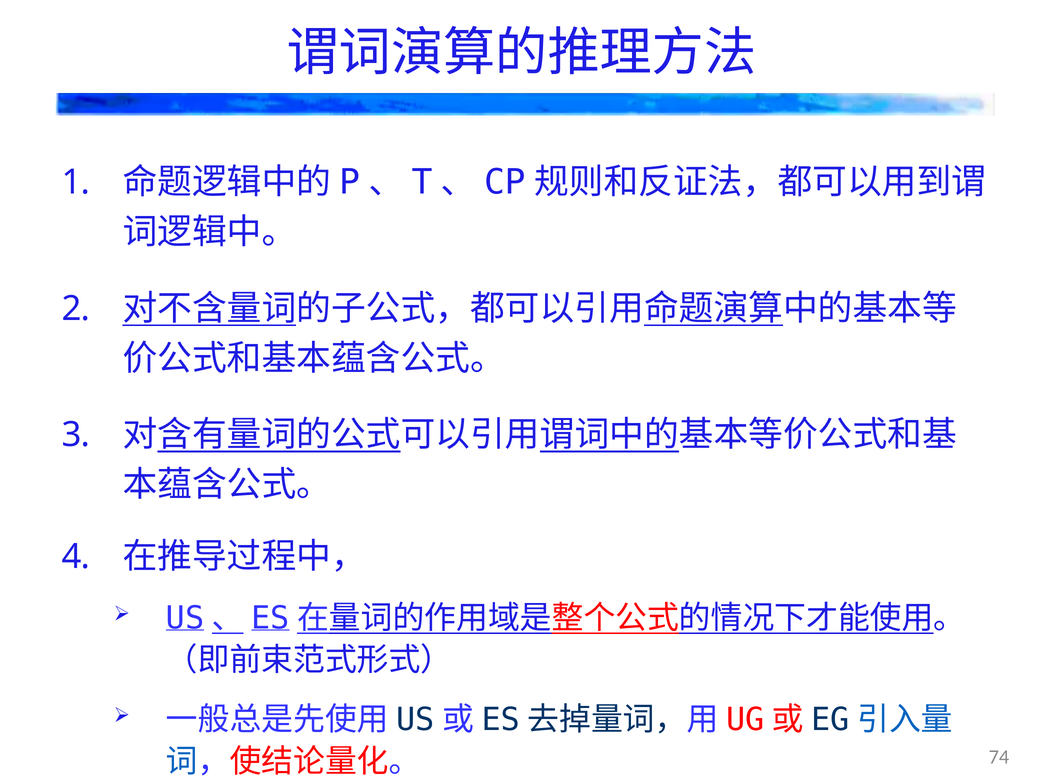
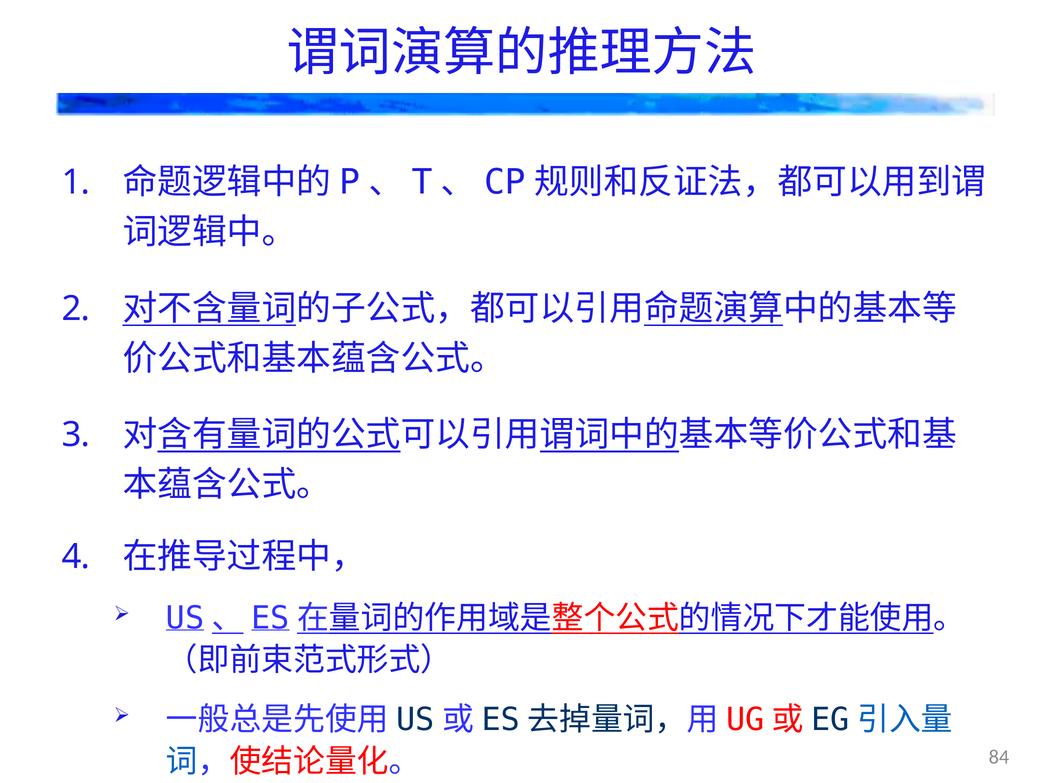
74: 74 -> 84 (999, 757)
